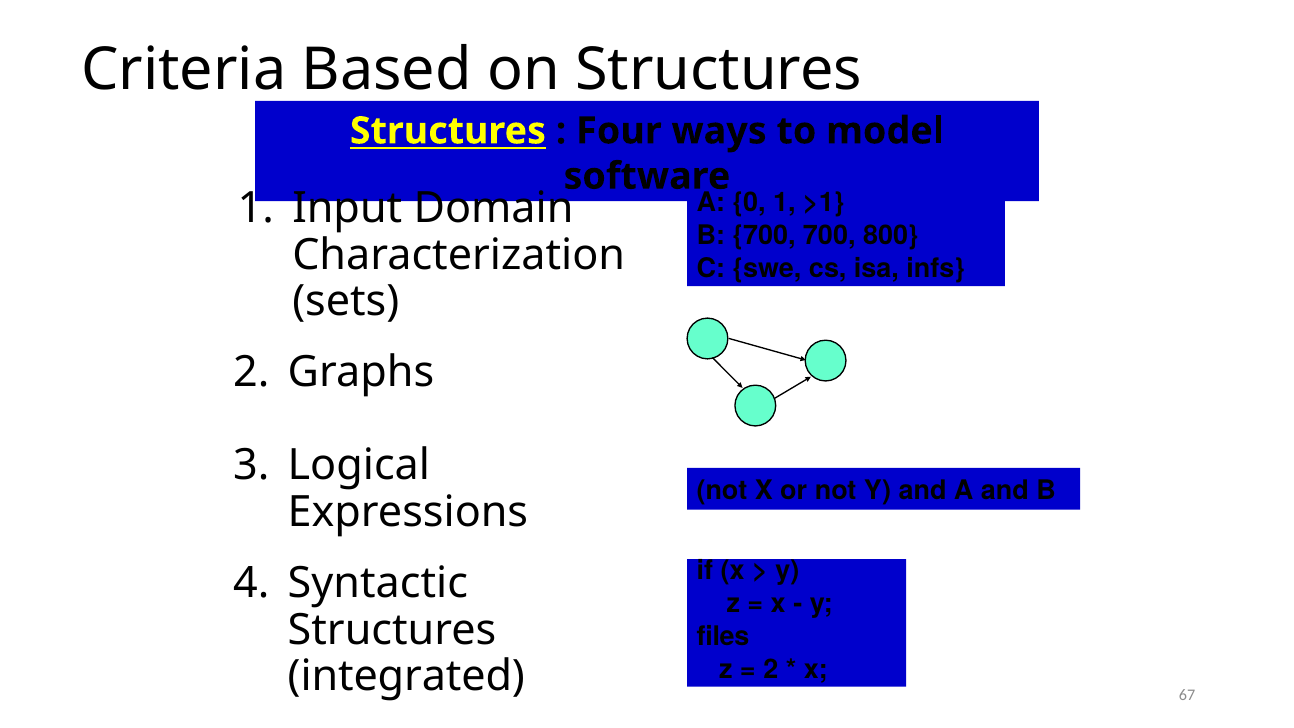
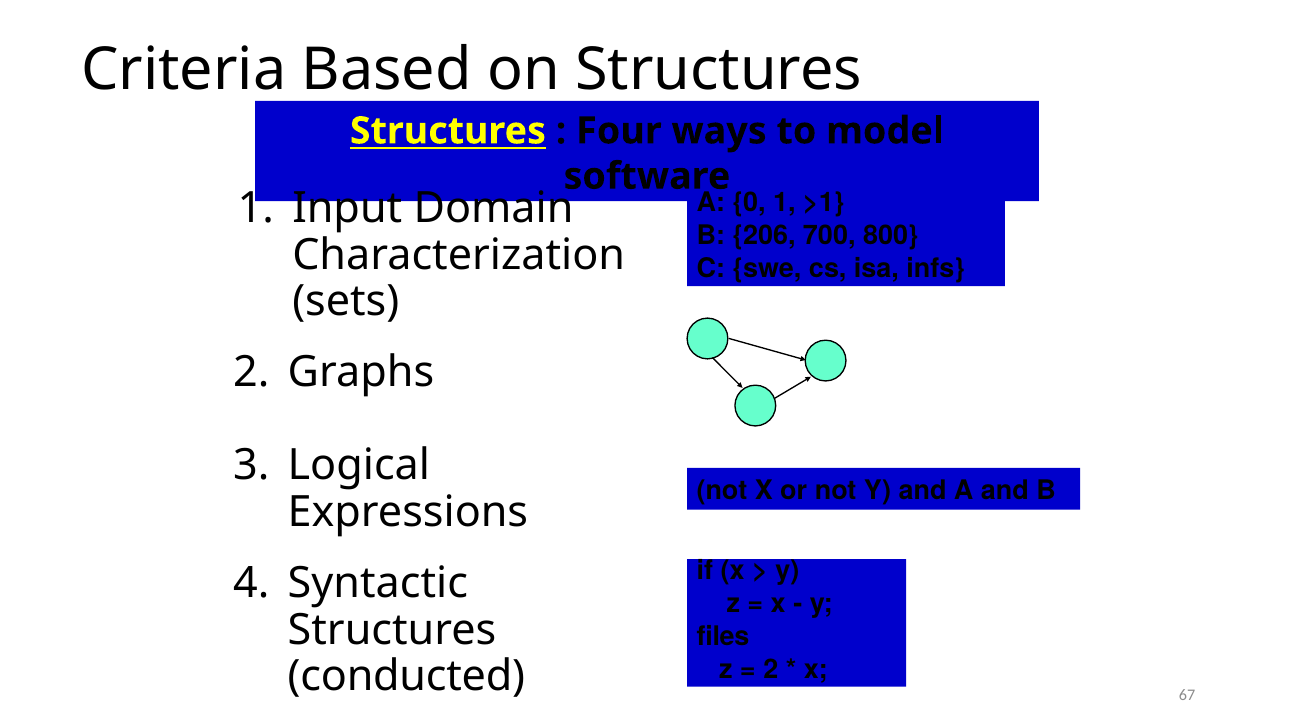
B 700: 700 -> 206 (764, 236)
integrated: integrated -> conducted (406, 677)
